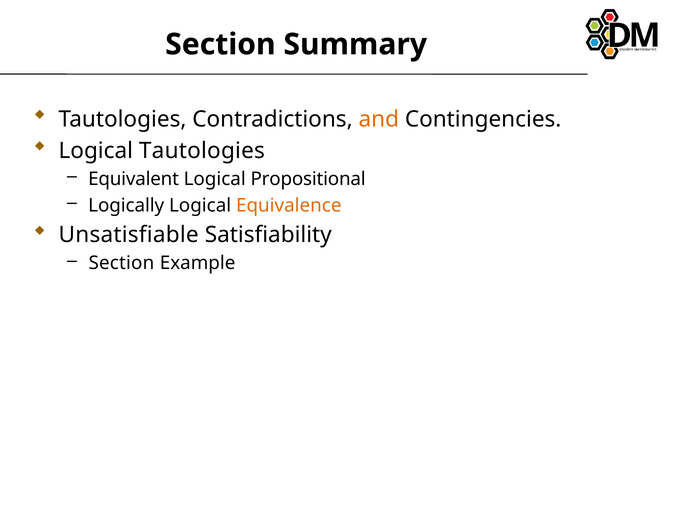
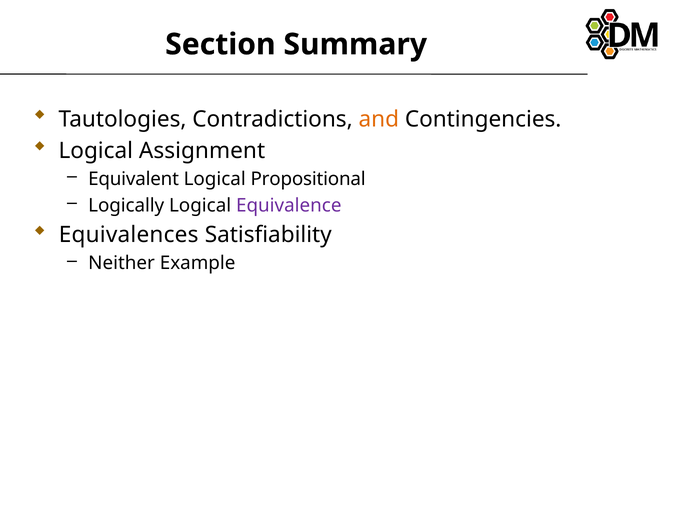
Logical Tautologies: Tautologies -> Assignment (202, 151)
Equivalence colour: orange -> purple (289, 205)
Unsatisfiable: Unsatisfiable -> Equivalences (129, 235)
Section: Section -> Neither (122, 263)
